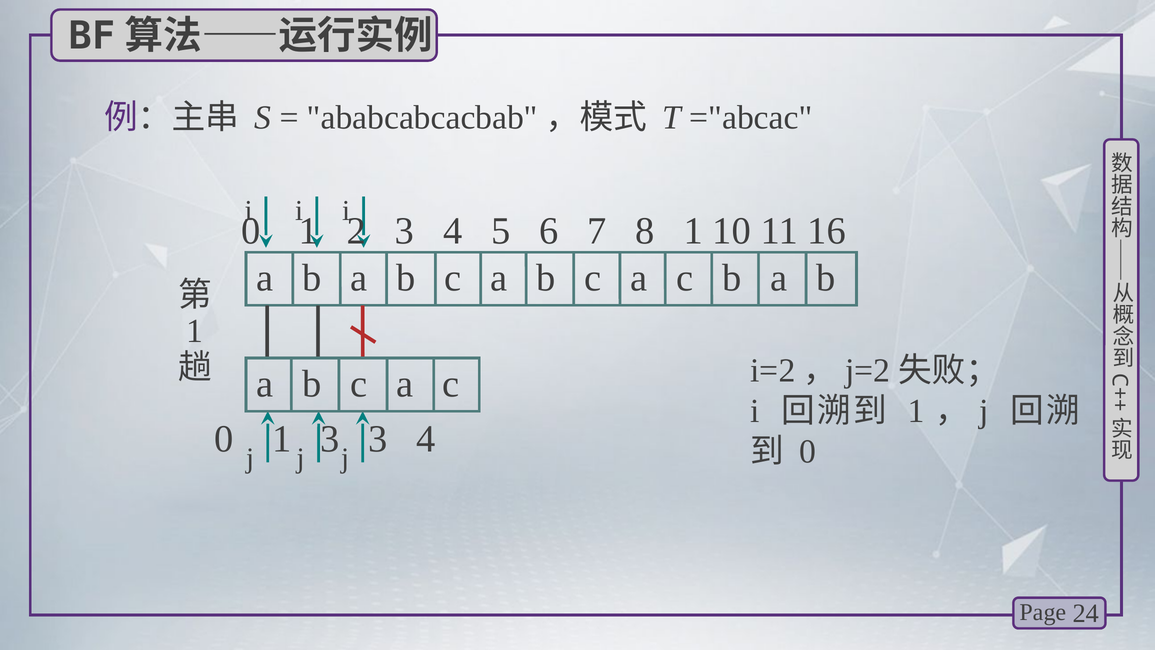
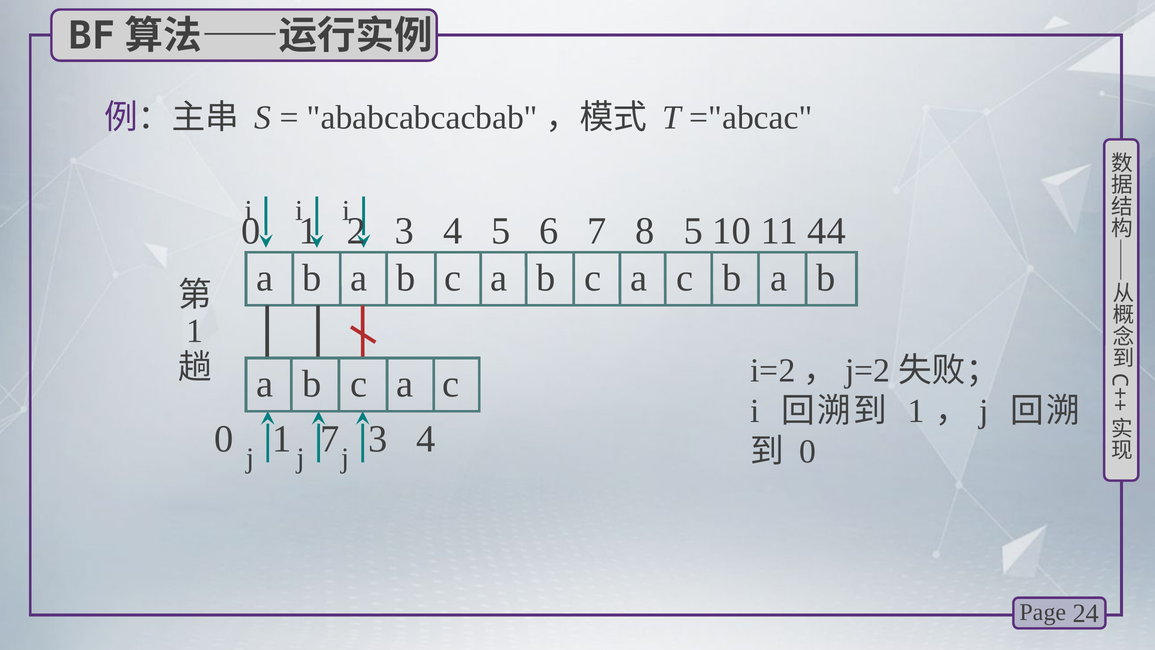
8 1: 1 -> 5 (693, 231)
16: 16 -> 44 (827, 231)
1 3: 3 -> 7 (330, 439)
